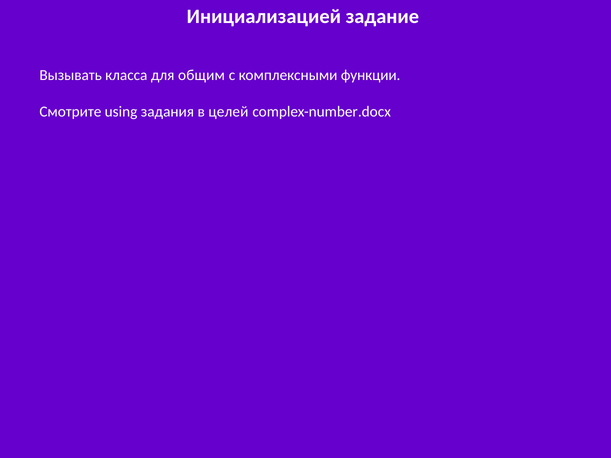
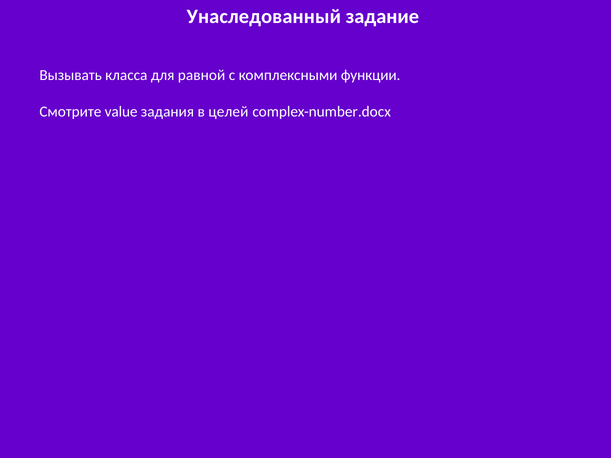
Инициализацией: Инициализацией -> Унаследованный (264, 17)
общим: общим -> равной (202, 75)
using: using -> value (121, 112)
